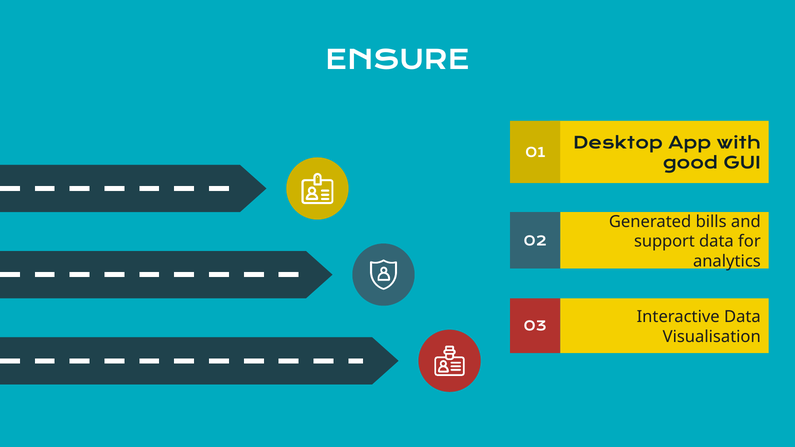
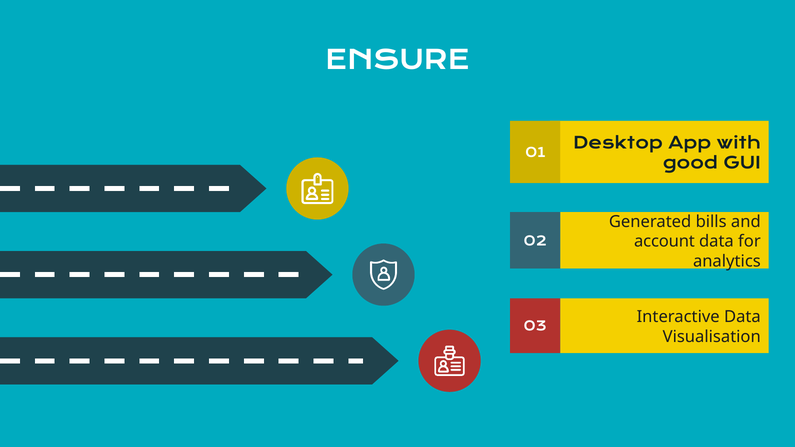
support: support -> account (664, 242)
